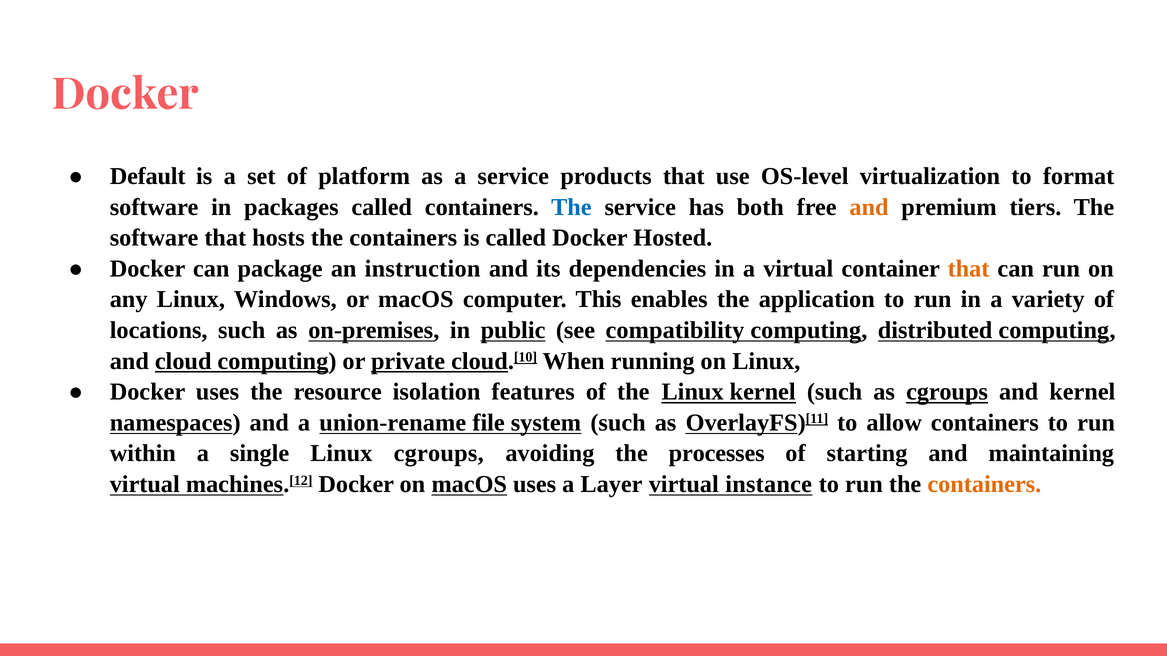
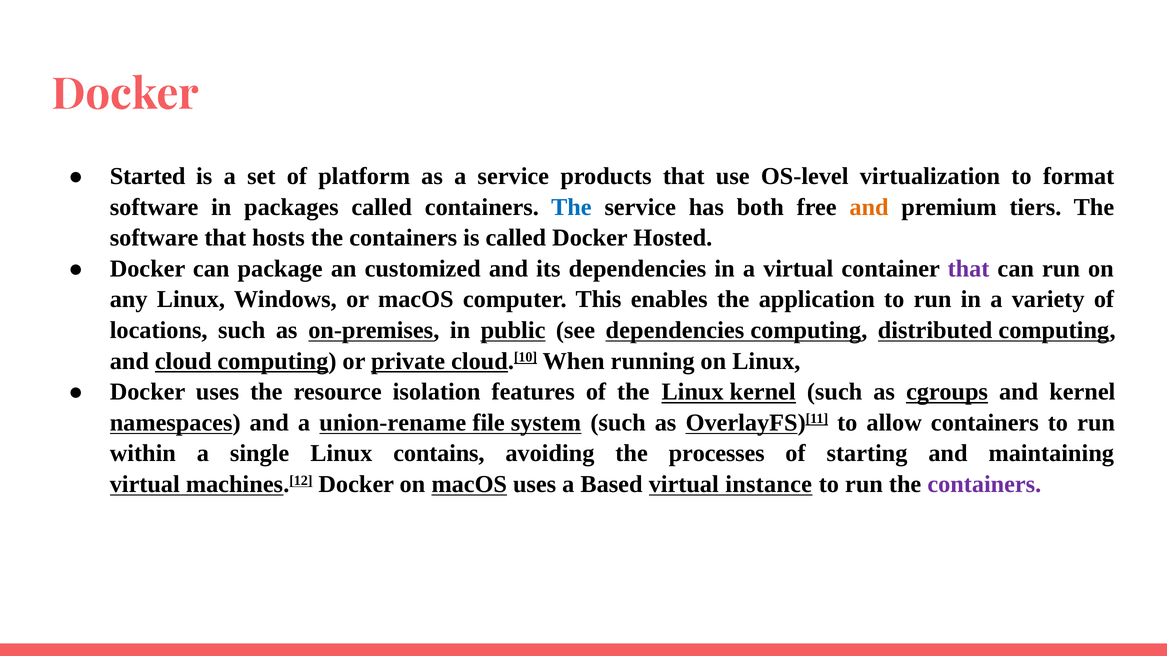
Default: Default -> Started (148, 176)
instruction: instruction -> customized (423, 269)
that colour: orange -> purple (969, 269)
see compatibility: compatibility -> dependencies (675, 330)
Linux cgroups: cgroups -> contains (439, 454)
Layer: Layer -> Based (611, 485)
containers colour: orange -> purple (984, 485)
